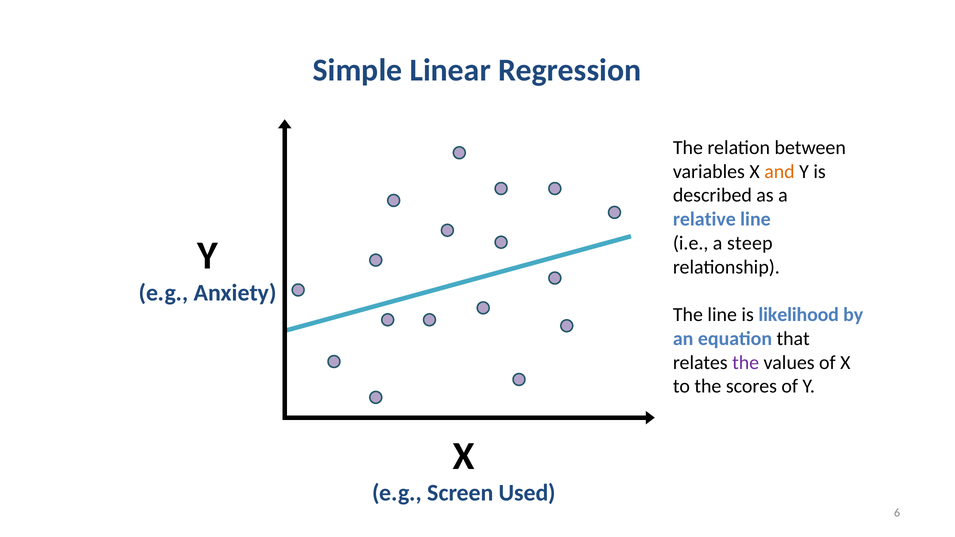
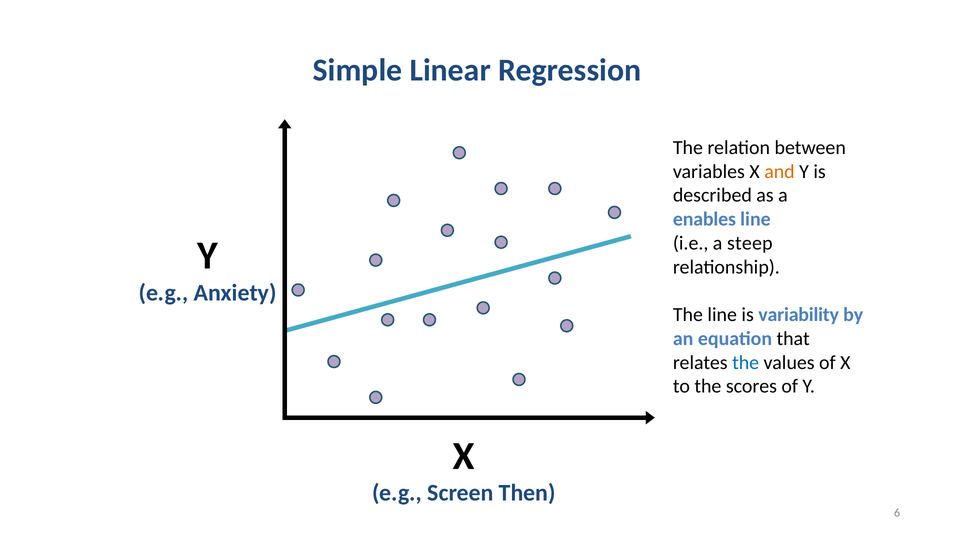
relative: relative -> enables (704, 219)
likelihood: likelihood -> variability (799, 315)
the colour: purple -> blue (746, 363)
Used: Used -> Then (527, 493)
